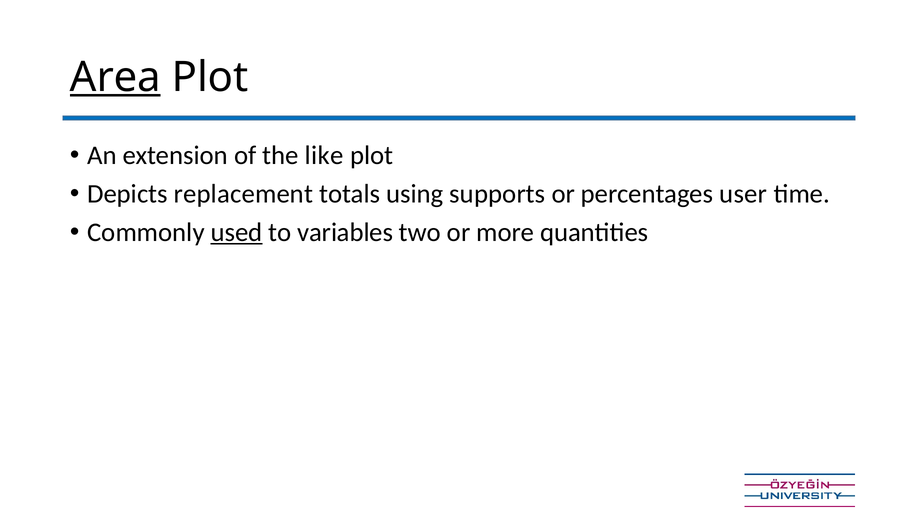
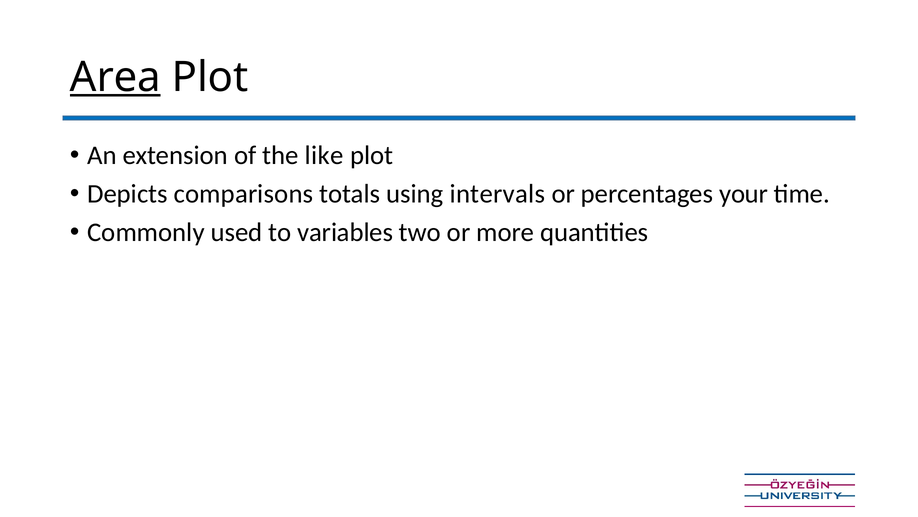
replacement: replacement -> comparisons (243, 194)
supports: supports -> intervals (497, 194)
user: user -> your (744, 194)
used underline: present -> none (237, 232)
